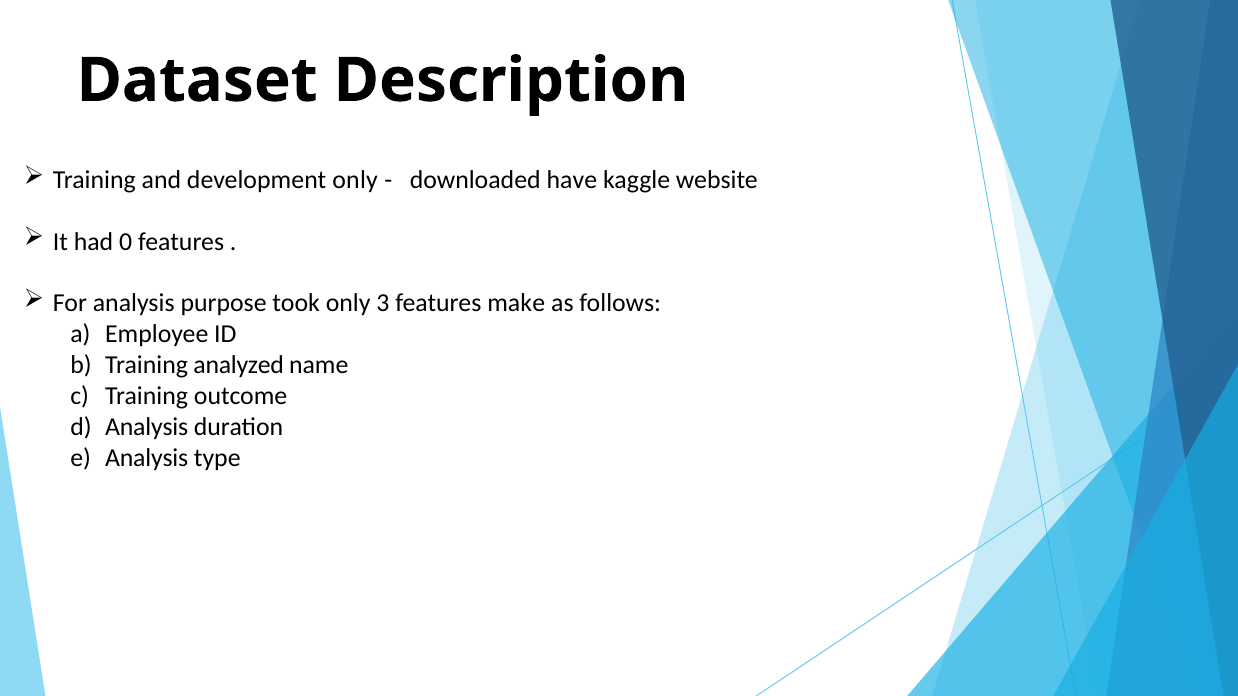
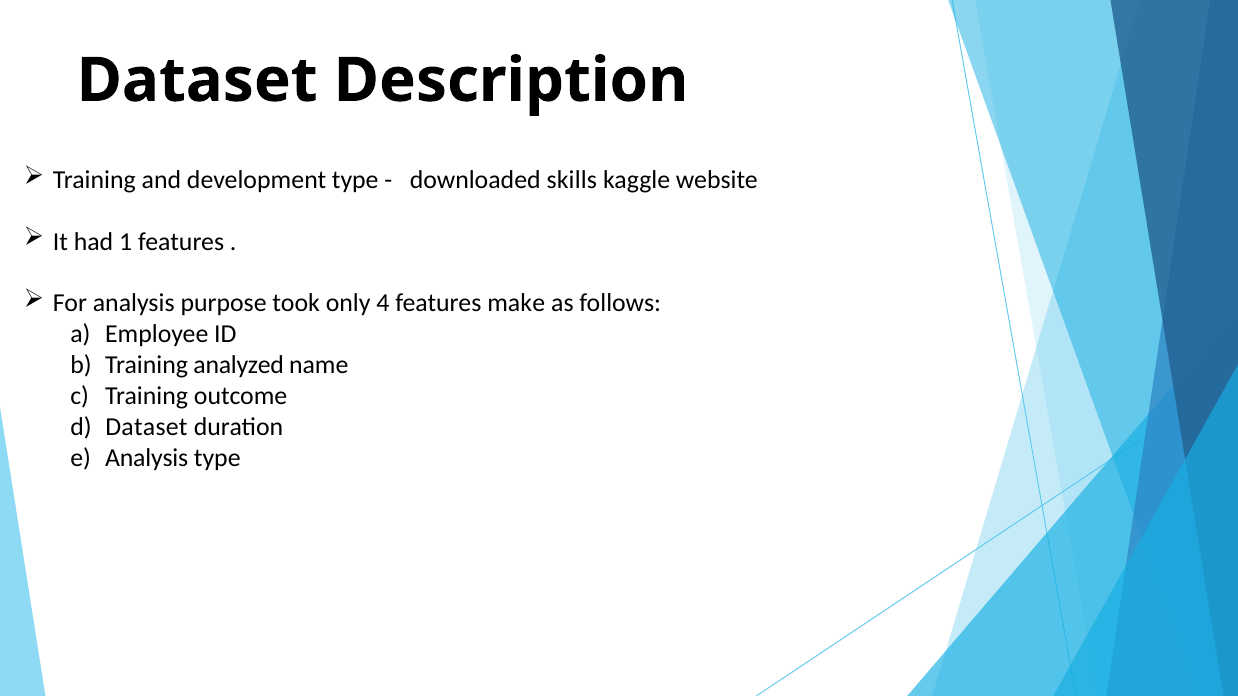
development only: only -> type (355, 180)
have: have -> skills (572, 180)
0: 0 -> 1 (126, 242)
3: 3 -> 4 (383, 304)
Analysis: Analysis -> Dataset (146, 427)
